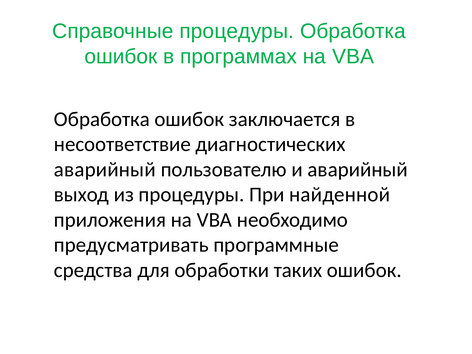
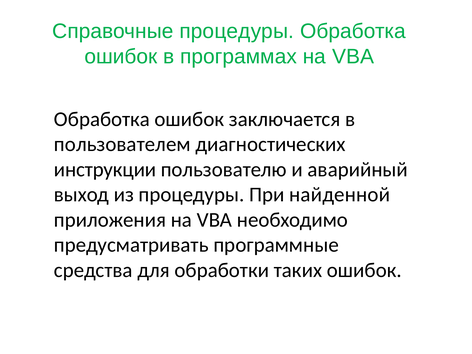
несоответствие: несоответствие -> пользователем (122, 144)
аварийный: аварийный -> инструкции (105, 169)
